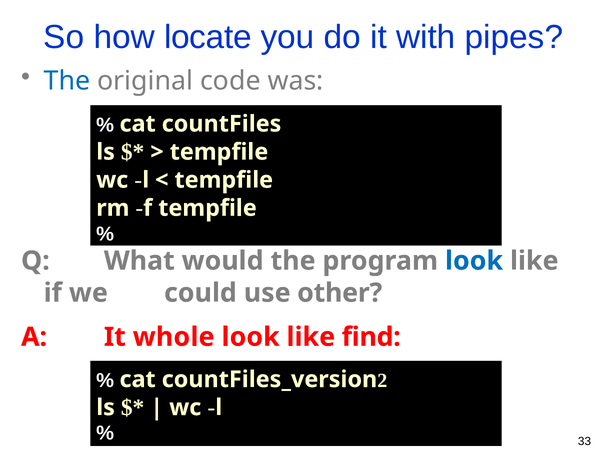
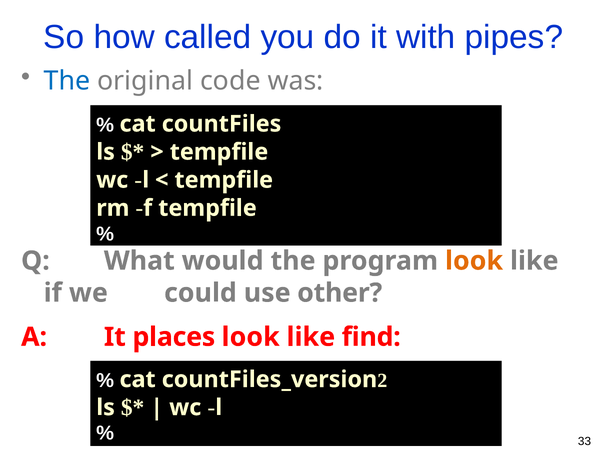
locate: locate -> called (208, 37)
look colour: blue -> orange (474, 261)
whole: whole -> places (174, 337)
